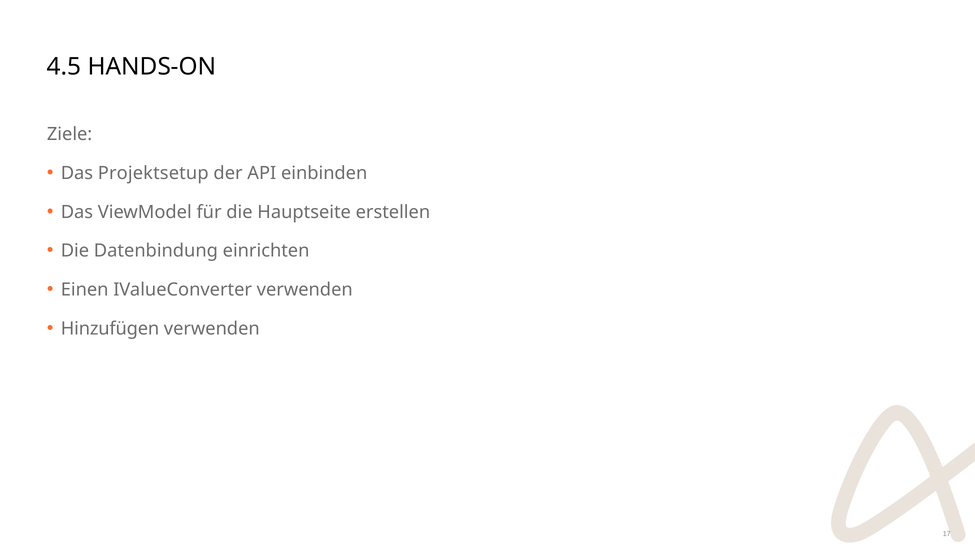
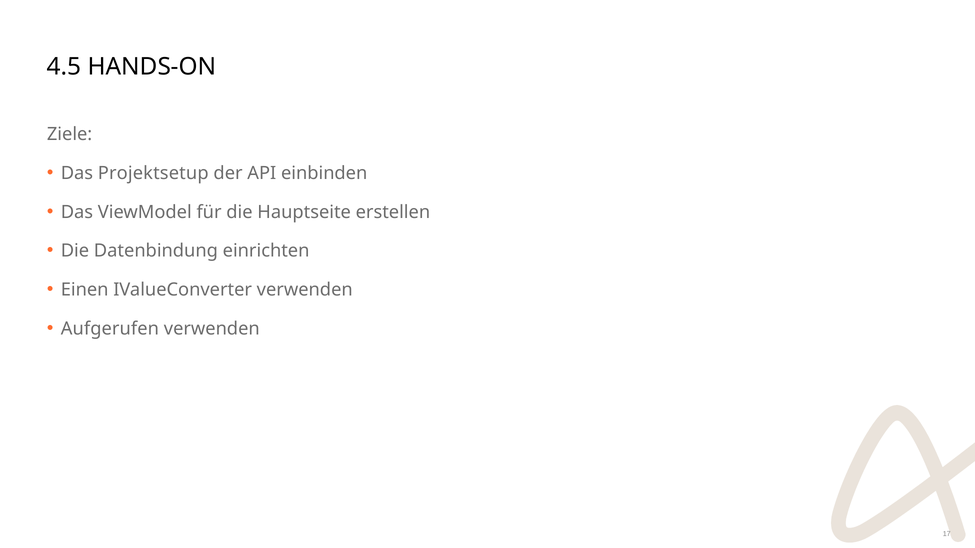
Hinzufügen: Hinzufügen -> Aufgerufen (110, 329)
